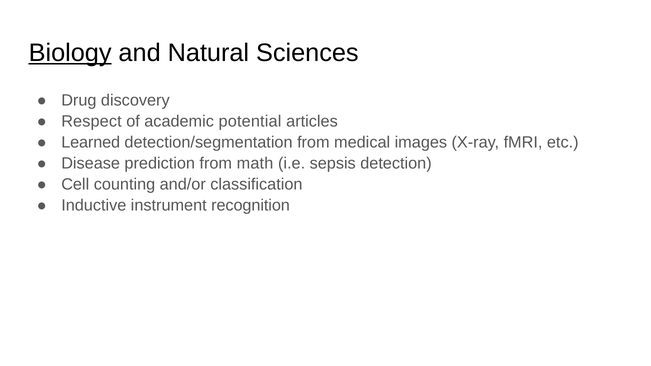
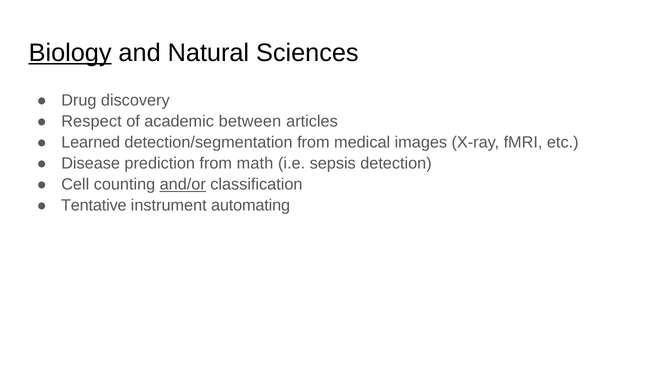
potential: potential -> between (250, 122)
and/or underline: none -> present (183, 184)
Inductive: Inductive -> Tentative (94, 205)
recognition: recognition -> automating (251, 205)
